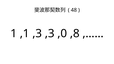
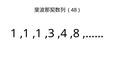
,1 ,3: ,3 -> ,1 (37, 34)
,0: ,0 -> ,4 (62, 34)
